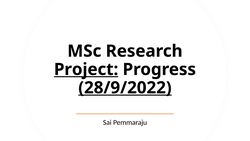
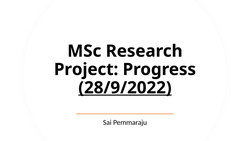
Project underline: present -> none (86, 69)
